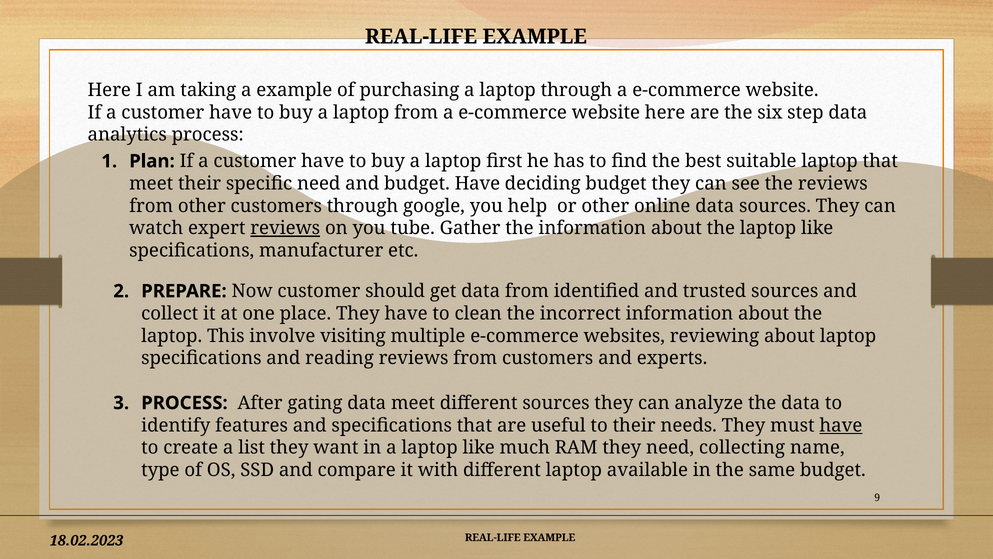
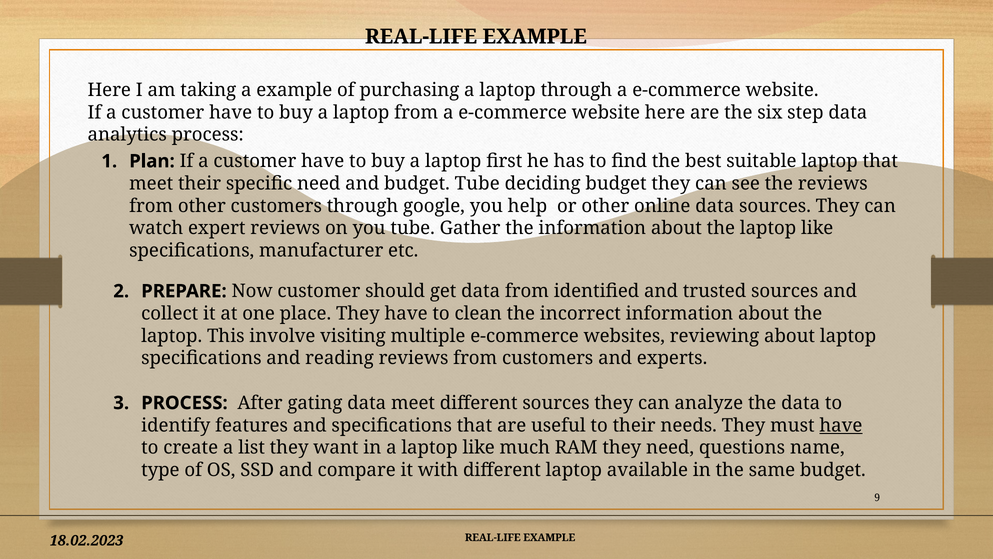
budget Have: Have -> Tube (477, 183)
reviews underline: present -> none (285, 228)
collecting: collecting -> questions (742, 447)
